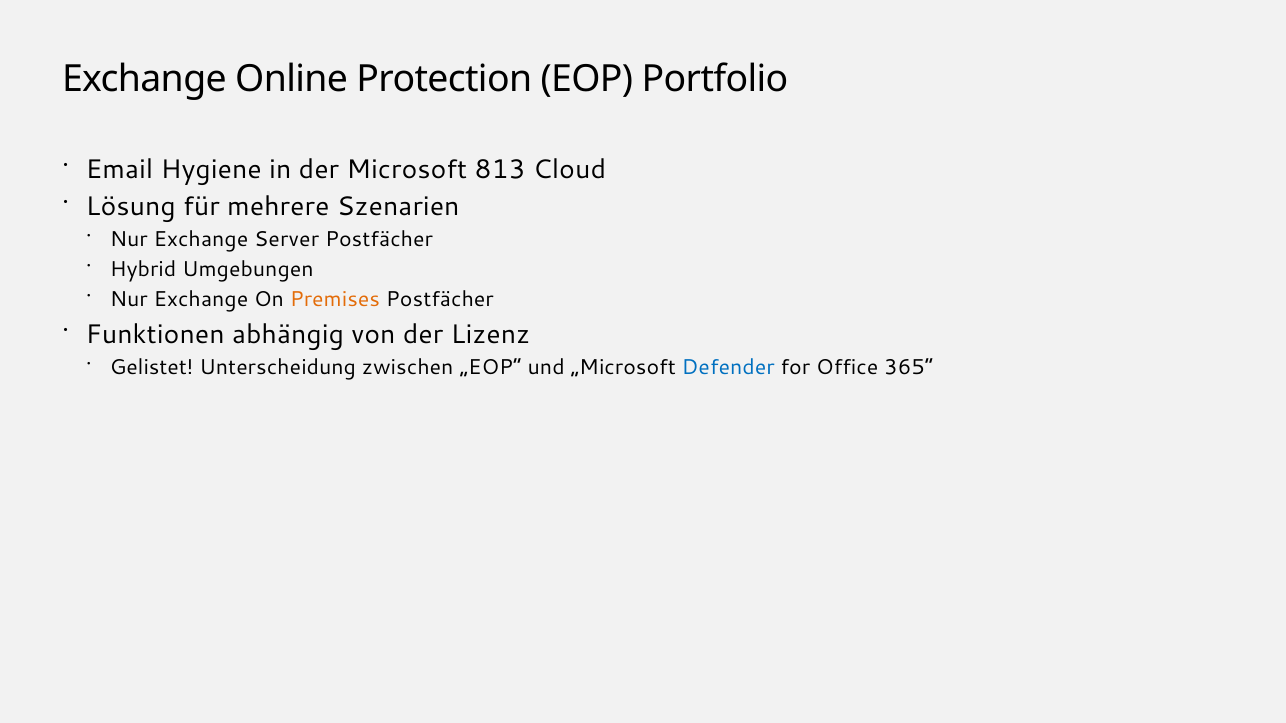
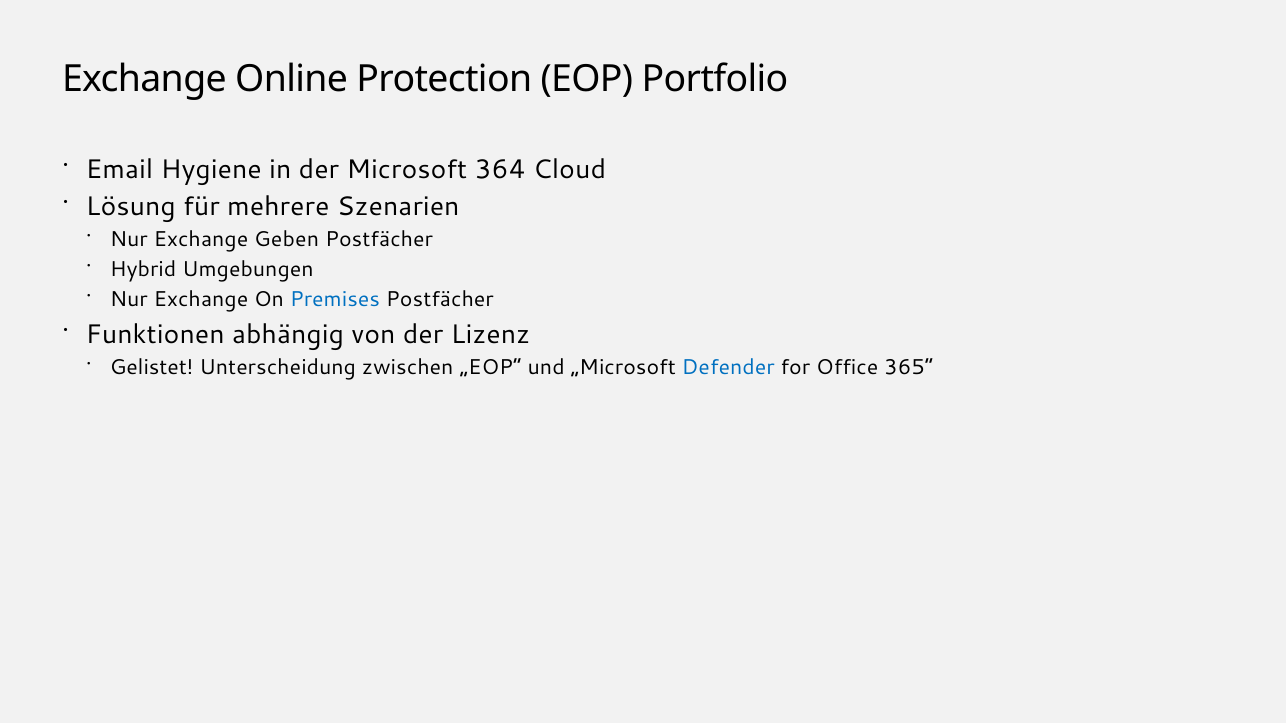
813: 813 -> 364 (500, 169)
Server: Server -> Geben (287, 240)
Premises colour: orange -> blue (335, 300)
